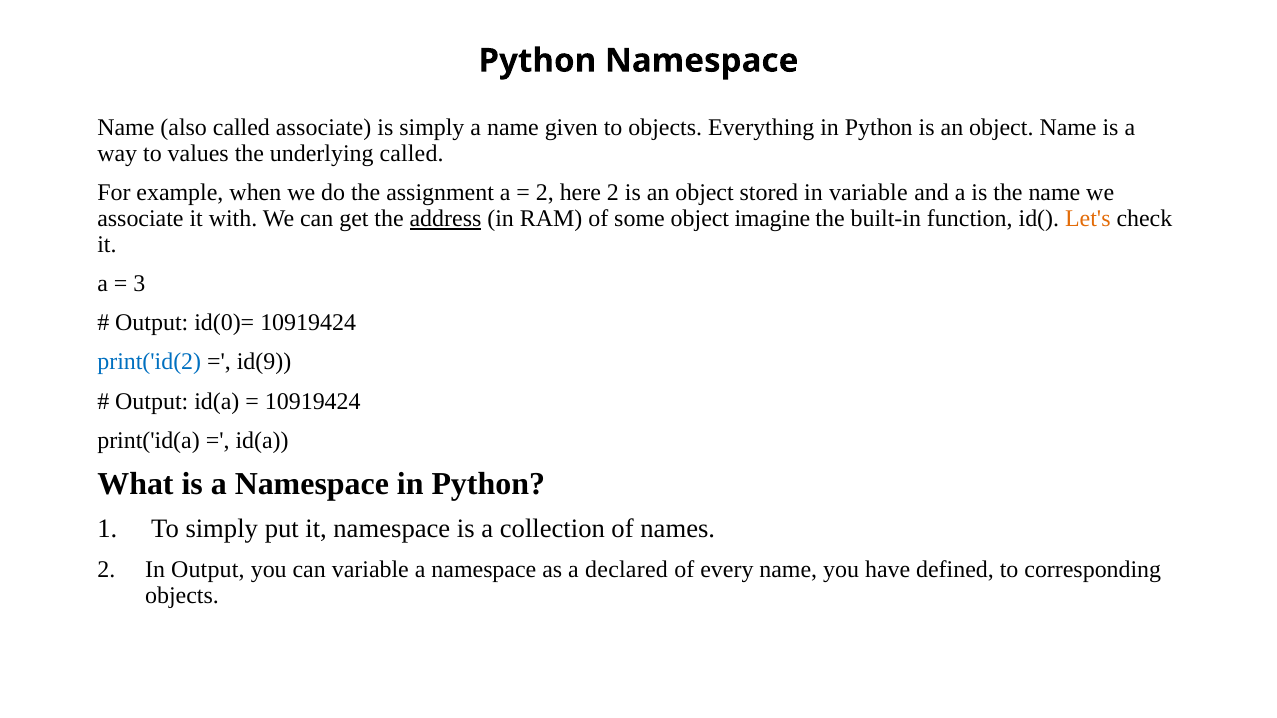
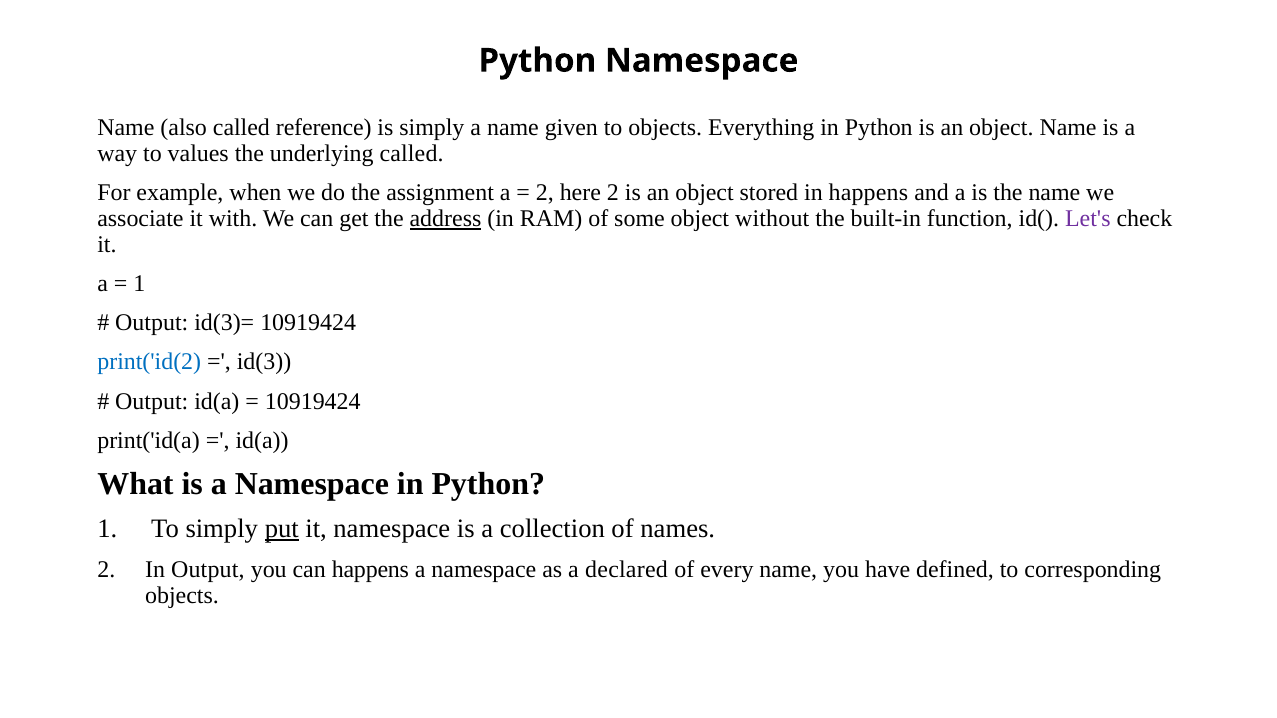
called associate: associate -> reference (324, 128)
in variable: variable -> happens (868, 193)
imagine: imagine -> without (772, 219)
Let's colour: orange -> purple (1088, 219)
3: 3 -> 1 (139, 284)
id(0)=: id(0)= -> id(3)= (224, 323)
id(9: id(9 -> id(3 (264, 362)
put underline: none -> present (282, 529)
can variable: variable -> happens (370, 570)
